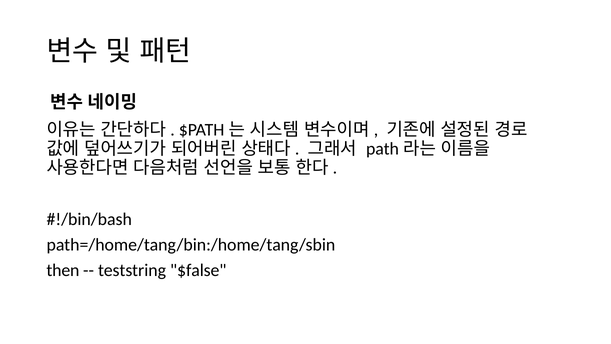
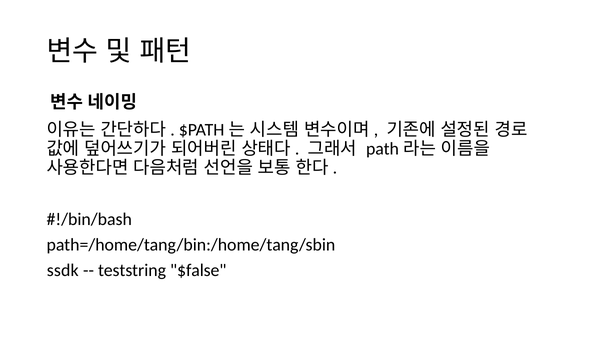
then: then -> ssdk (63, 270)
